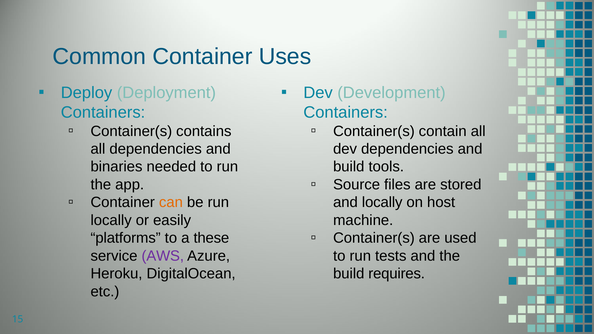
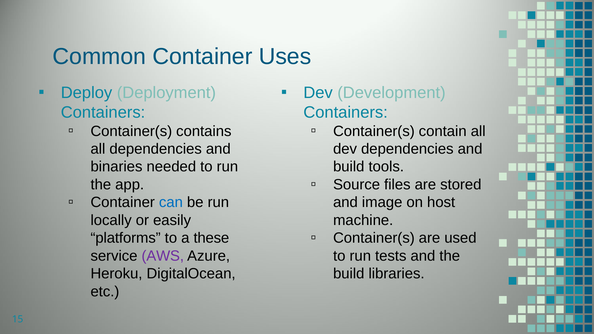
can colour: orange -> blue (171, 202)
and locally: locally -> image (382, 202)
requires: requires -> libraries (397, 274)
